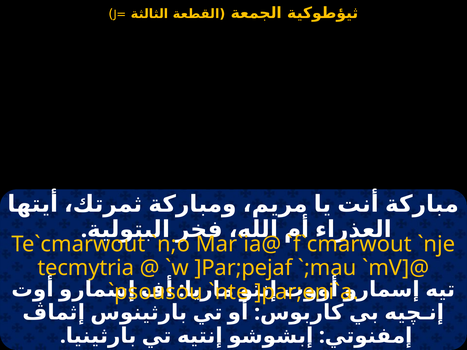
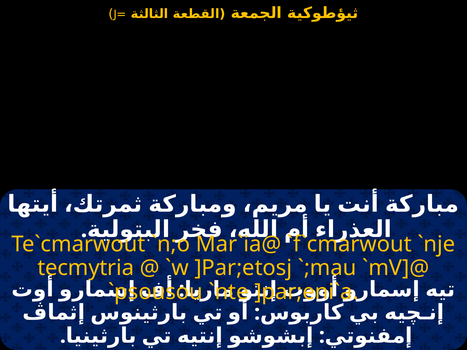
]Par;pejaf: ]Par;pejaf -> ]Par;etosj (243, 268)
